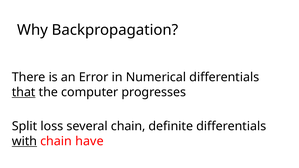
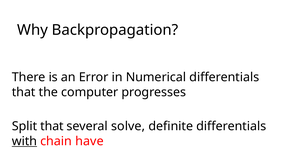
that underline: present -> none (24, 92)
Split loss: loss -> that (52, 126)
several chain: chain -> solve (128, 126)
